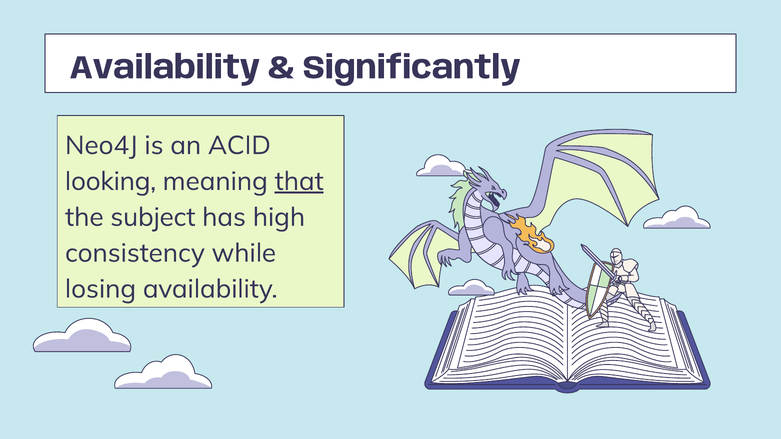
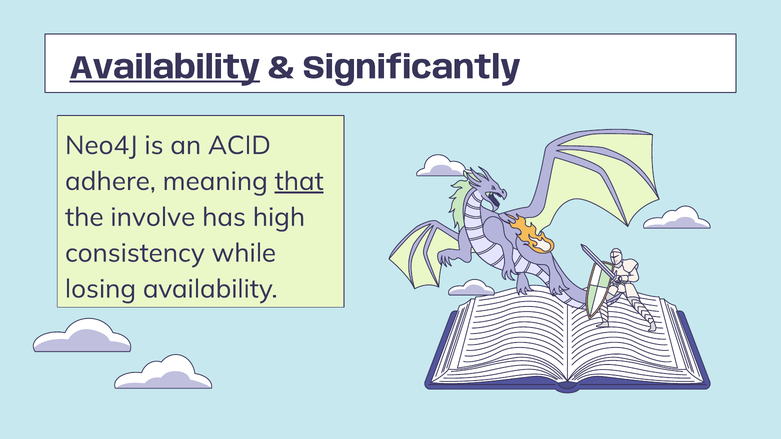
Availability underline: none -> present (165, 68)
looking: looking -> adhere (110, 181)
subject: subject -> involve (153, 217)
